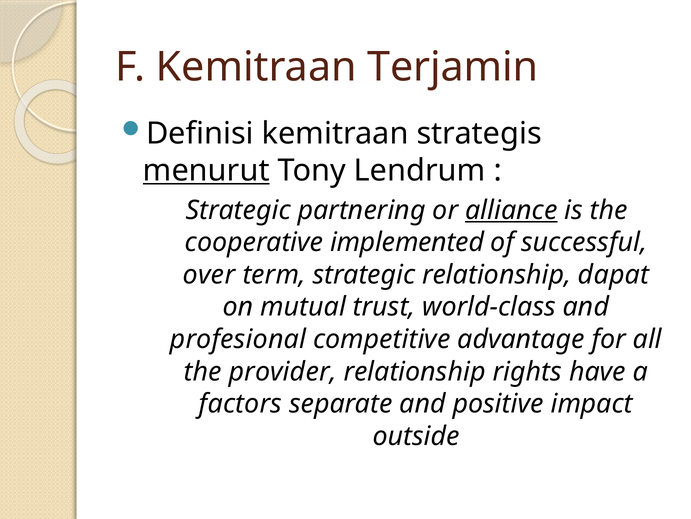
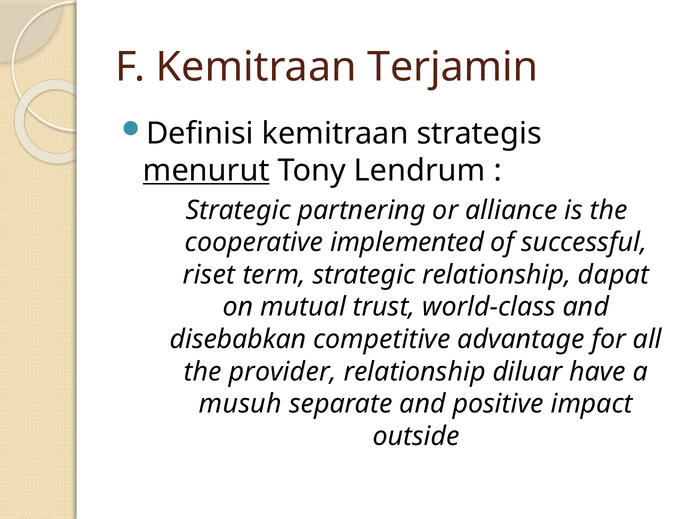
alliance underline: present -> none (511, 210)
over: over -> riset (209, 274)
profesional: profesional -> disebabkan (238, 339)
rights: rights -> diluar (527, 371)
factors: factors -> musuh (240, 403)
